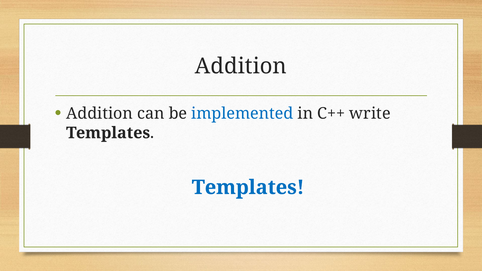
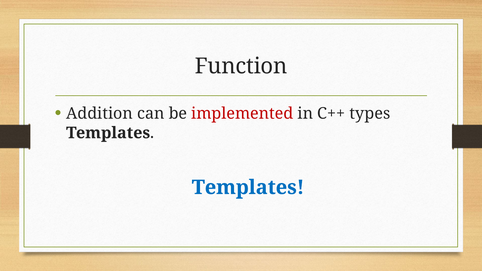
Addition: Addition -> Function (241, 66)
implemented colour: blue -> red (242, 114)
write: write -> types (370, 114)
